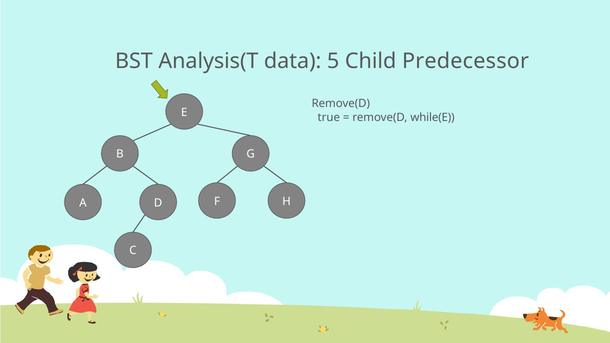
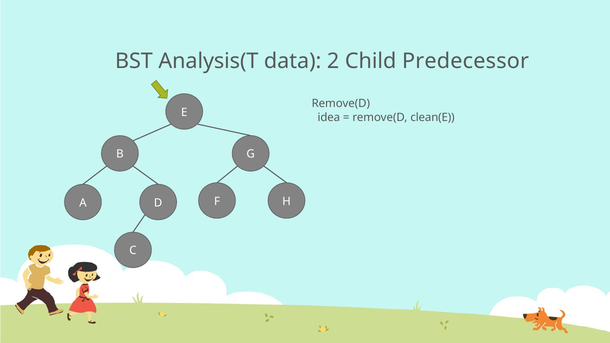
5: 5 -> 2 (333, 61)
true: true -> idea (329, 117)
while(E: while(E -> clean(E (432, 117)
